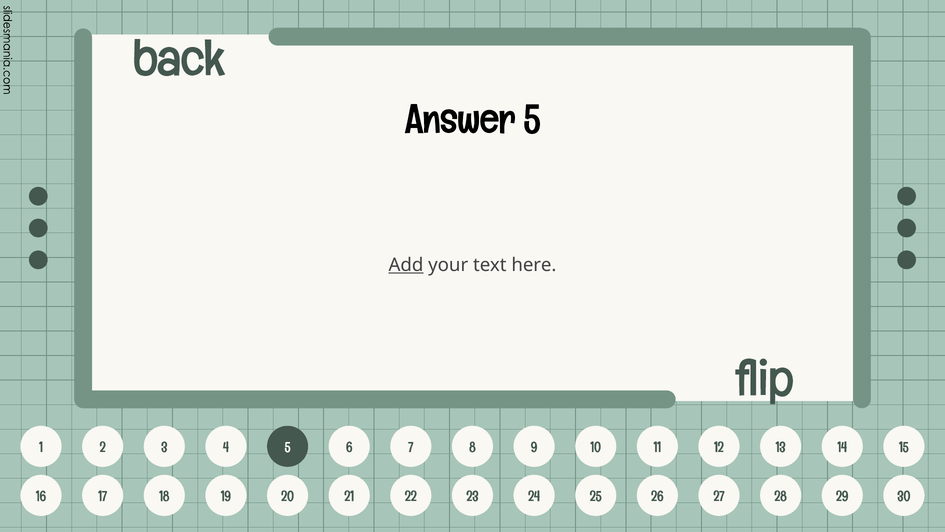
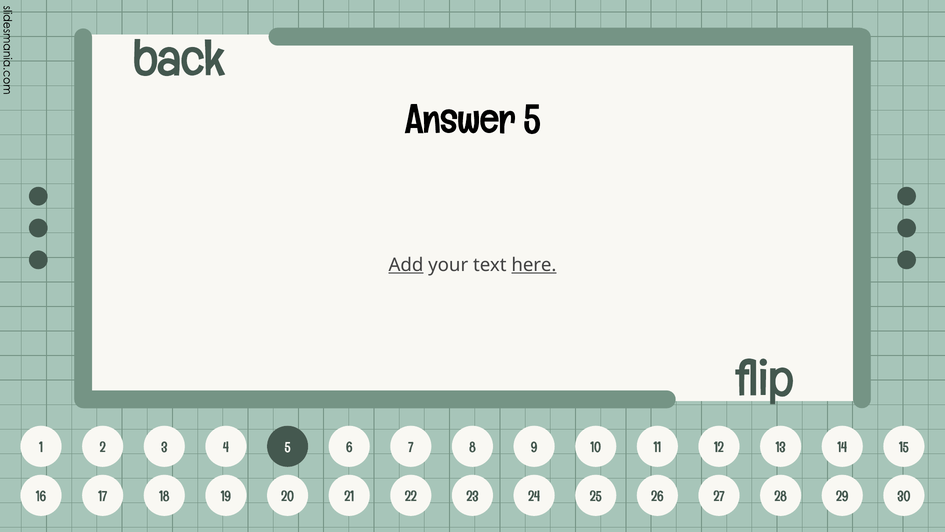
here underline: none -> present (534, 265)
